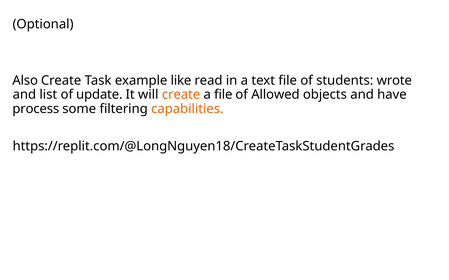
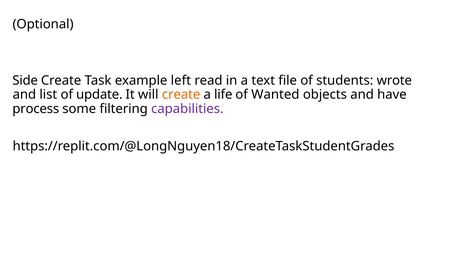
Also: Also -> Side (25, 81)
like: like -> left (181, 81)
a file: file -> life (223, 95)
Allowed: Allowed -> Wanted (275, 95)
capabilities colour: orange -> purple (187, 109)
